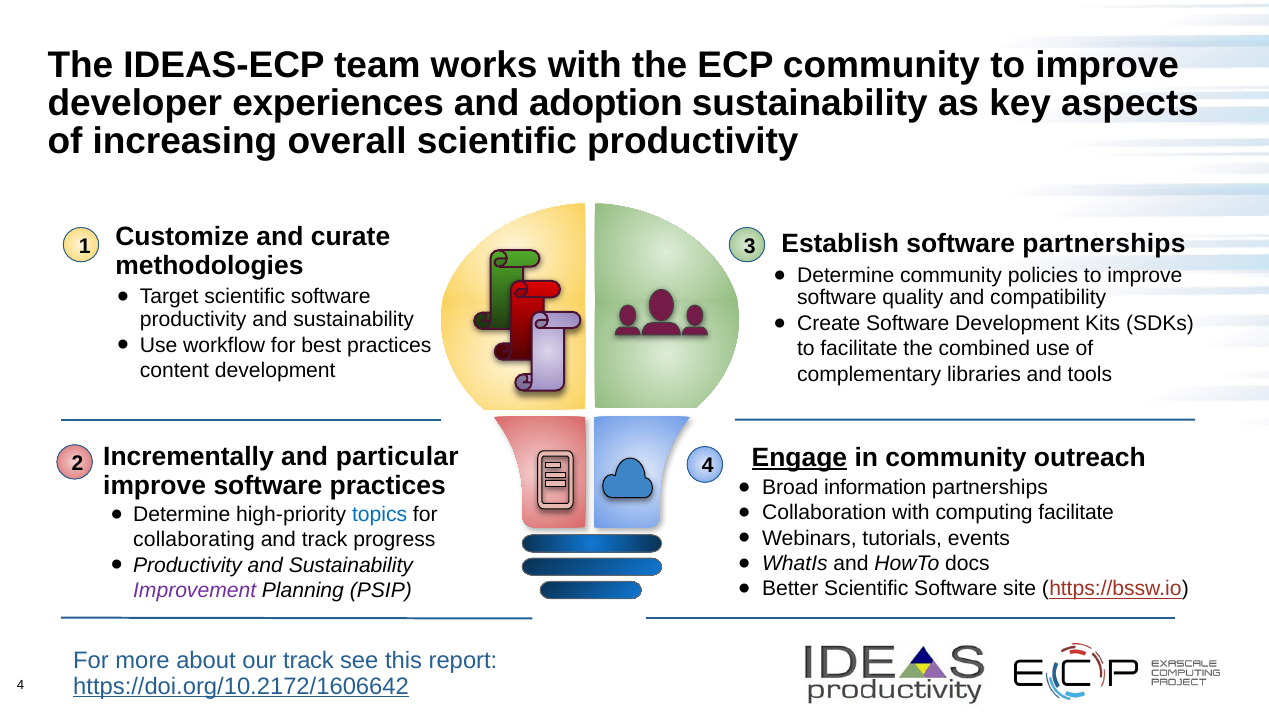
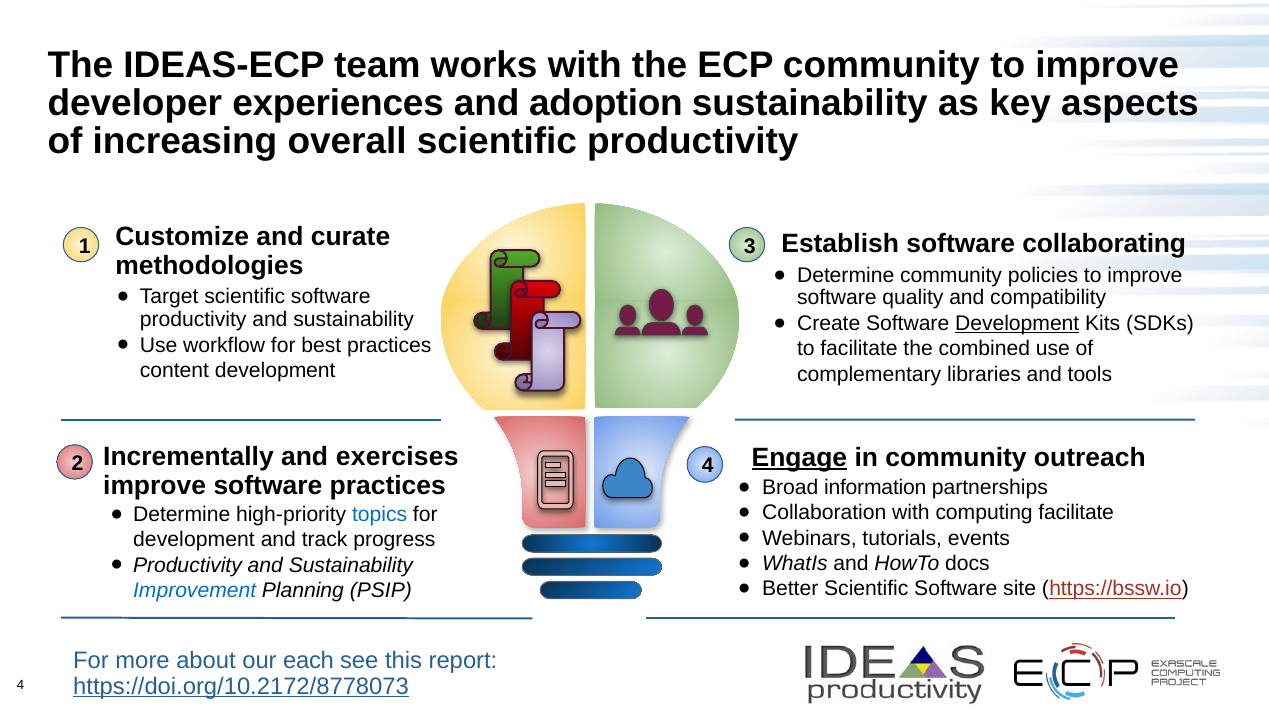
software partnerships: partnerships -> collaborating (1104, 244)
Development underline: none -> present (1017, 324)
particular: particular -> exercises (397, 457)
collaborating: collaborating -> development (194, 540)
Improvement colour: purple -> blue (195, 590)
our track: track -> each (309, 660)
https://doi.org/10.2172/1606642: https://doi.org/10.2172/1606642 -> https://doi.org/10.2172/8778073 (241, 686)
